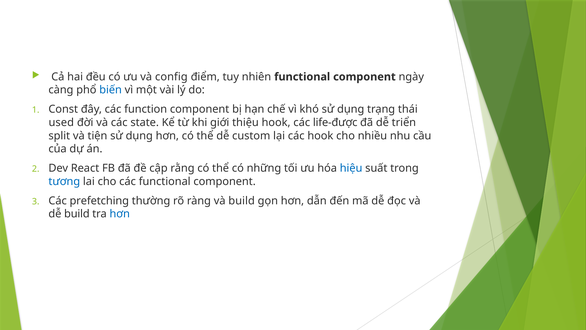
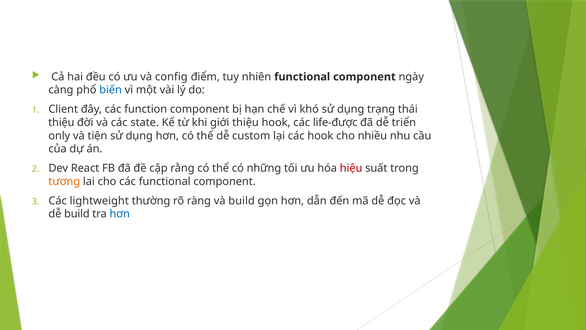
Const: Const -> Client (63, 109)
used: used -> thiệu (61, 122)
split: split -> only (59, 136)
hiệu colour: blue -> red (351, 168)
tương colour: blue -> orange (64, 181)
prefetching: prefetching -> lightweight (99, 201)
